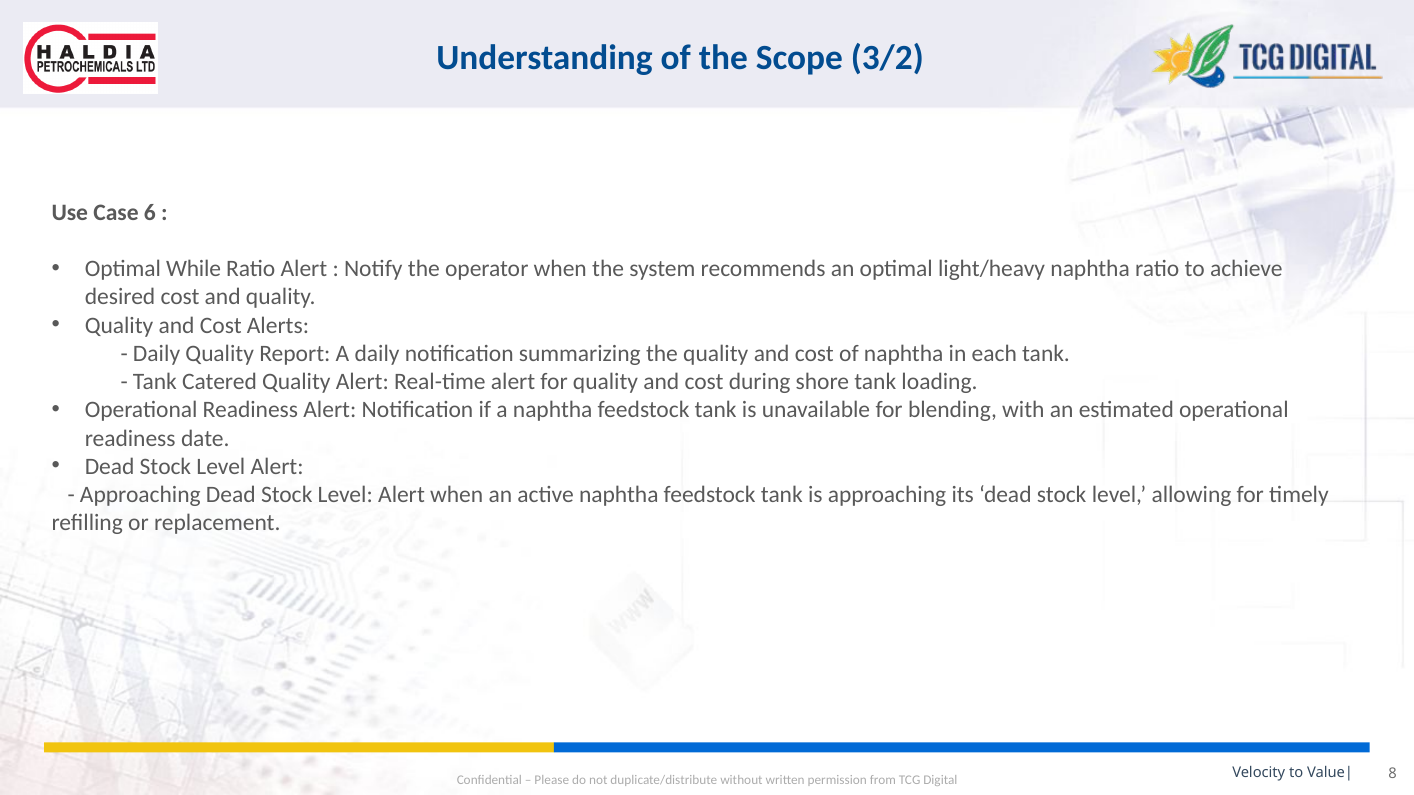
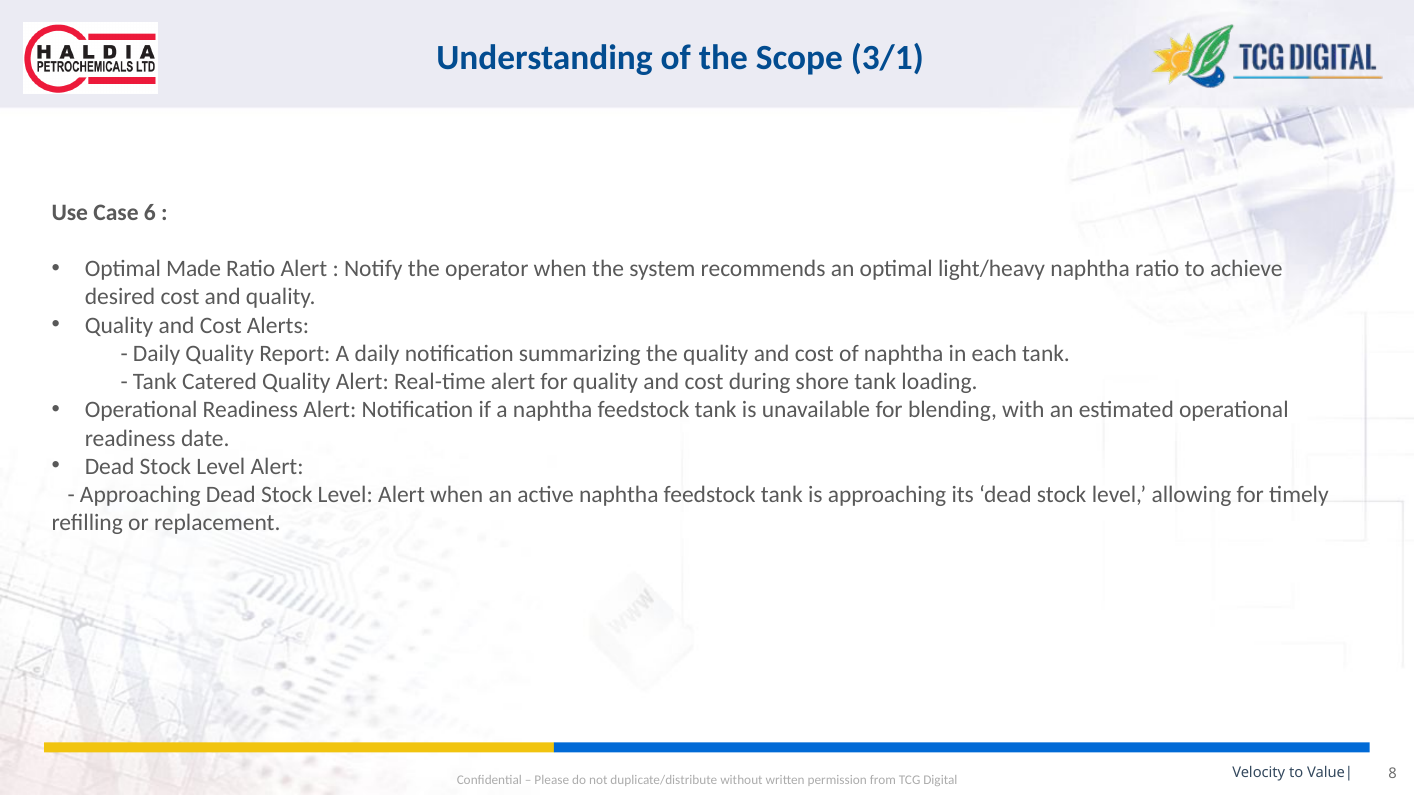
3/2: 3/2 -> 3/1 (887, 58)
While: While -> Made (194, 269)
